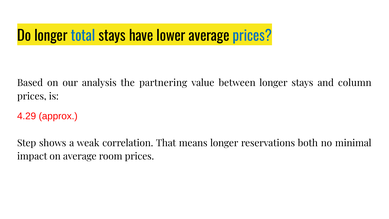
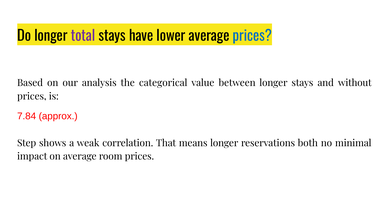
total colour: blue -> purple (83, 36)
partnering: partnering -> categorical (163, 83)
column: column -> without (355, 83)
4.29: 4.29 -> 7.84 (27, 116)
